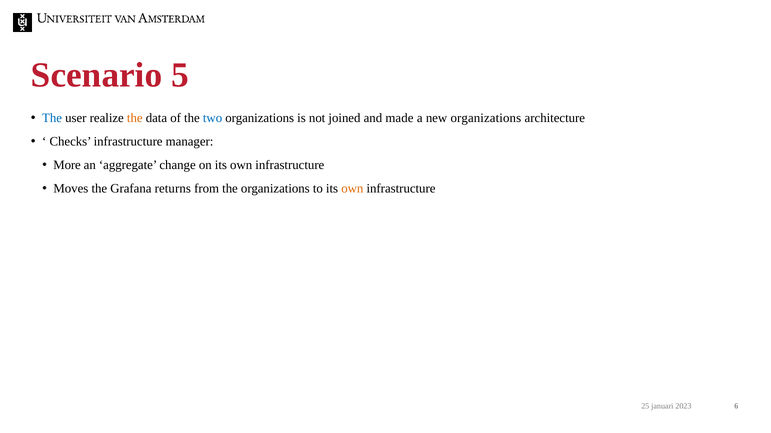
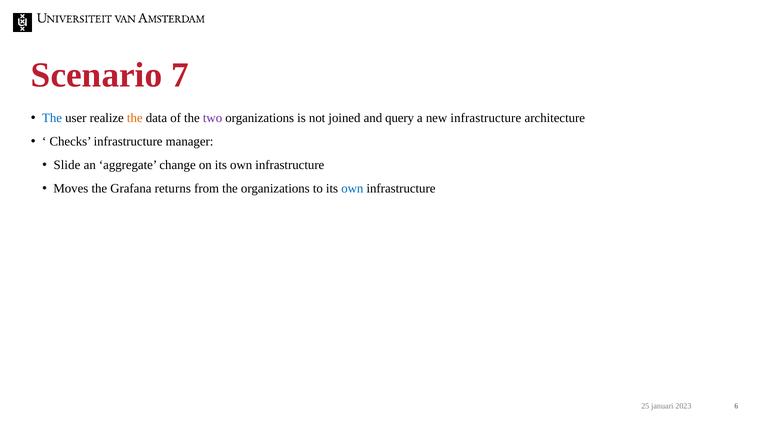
5: 5 -> 7 (180, 75)
two colour: blue -> purple (213, 118)
made: made -> query (400, 118)
new organizations: organizations -> infrastructure (486, 118)
More: More -> Slide (67, 165)
own colour: orange -> blue (352, 189)
